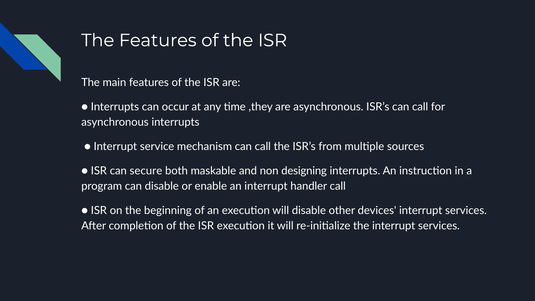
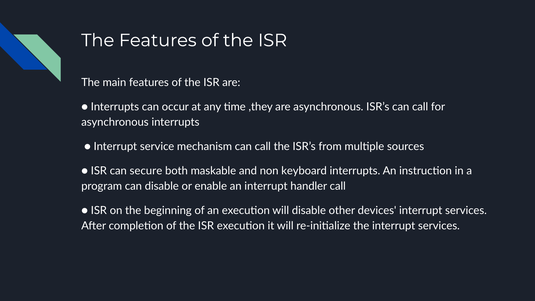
designing: designing -> keyboard (304, 171)
